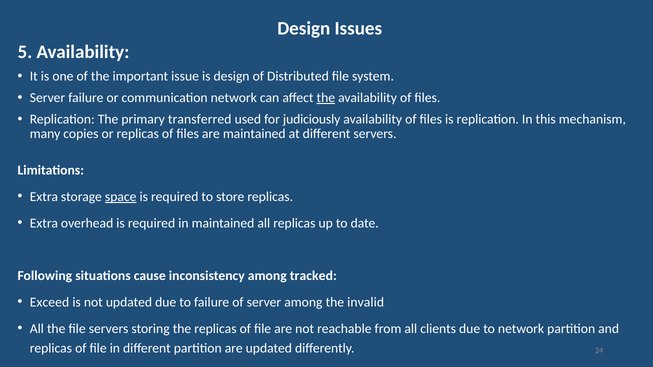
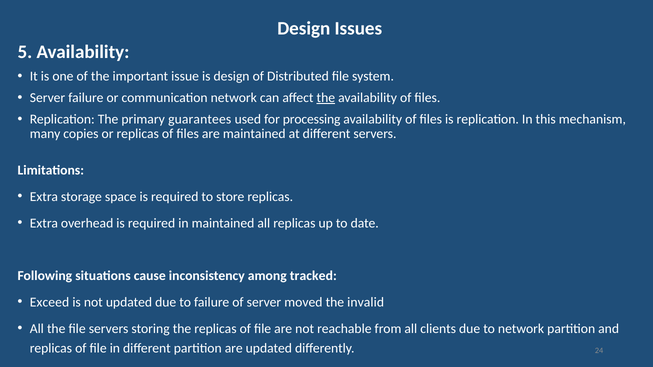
transferred: transferred -> guarantees (200, 119)
judiciously: judiciously -> processing (312, 119)
space underline: present -> none (121, 197)
server among: among -> moved (303, 302)
